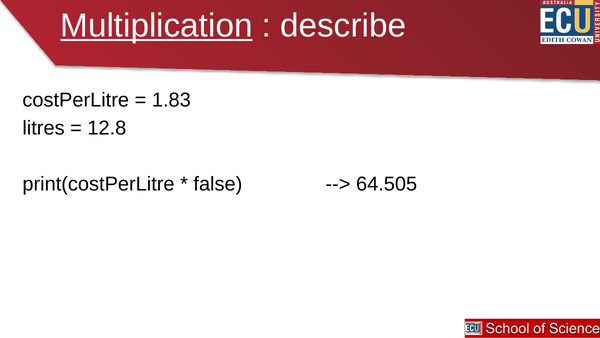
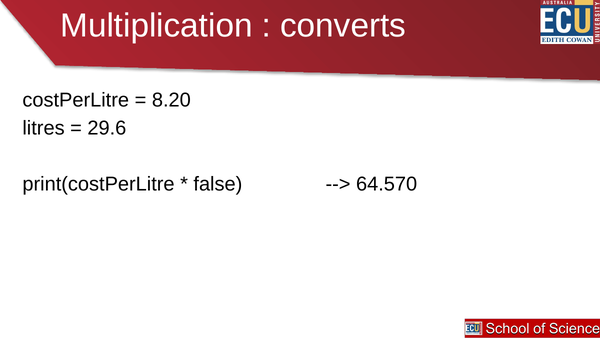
Multiplication underline: present -> none (156, 26)
describe: describe -> converts (343, 26)
1.83: 1.83 -> 8.20 (171, 100)
12.8: 12.8 -> 29.6 (107, 128)
64.505: 64.505 -> 64.570 (387, 184)
